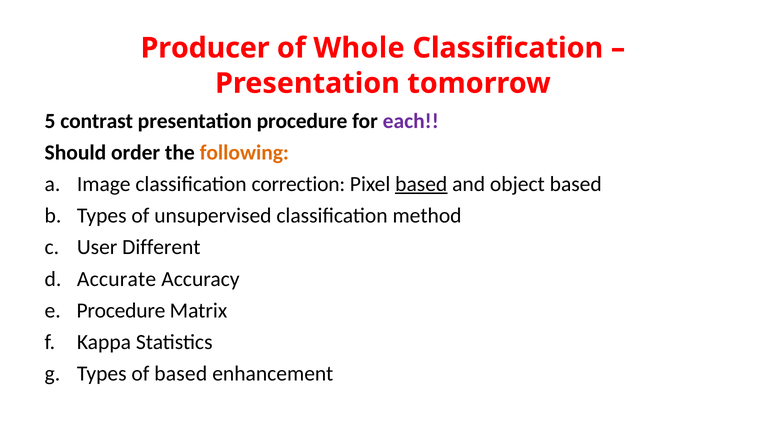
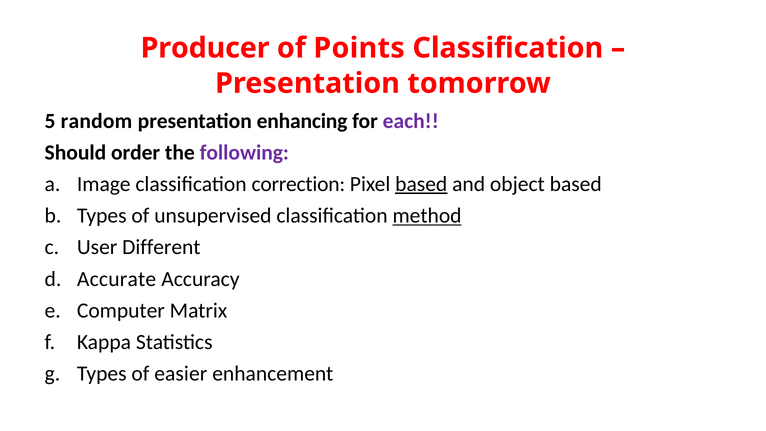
Whole: Whole -> Points (359, 48)
contrast: contrast -> random (96, 121)
presentation procedure: procedure -> enhancing (302, 121)
following colour: orange -> purple (244, 152)
method underline: none -> present (427, 216)
Procedure: Procedure -> Computer (121, 310)
of based: based -> easier (181, 374)
